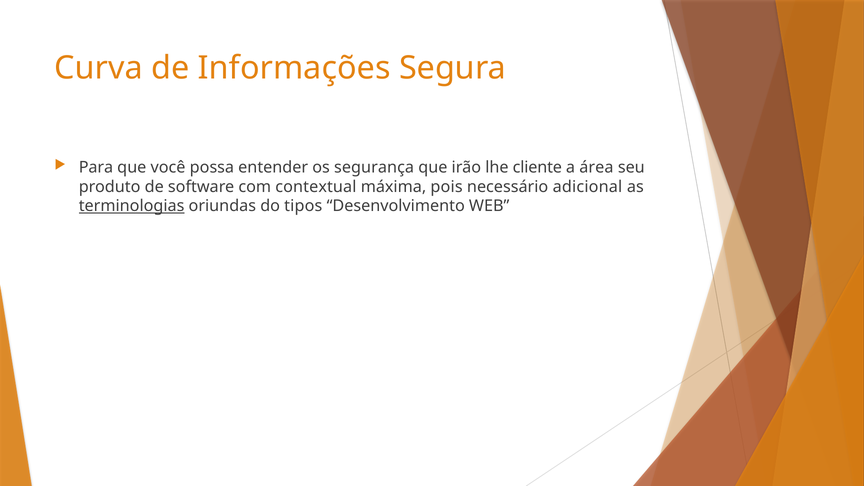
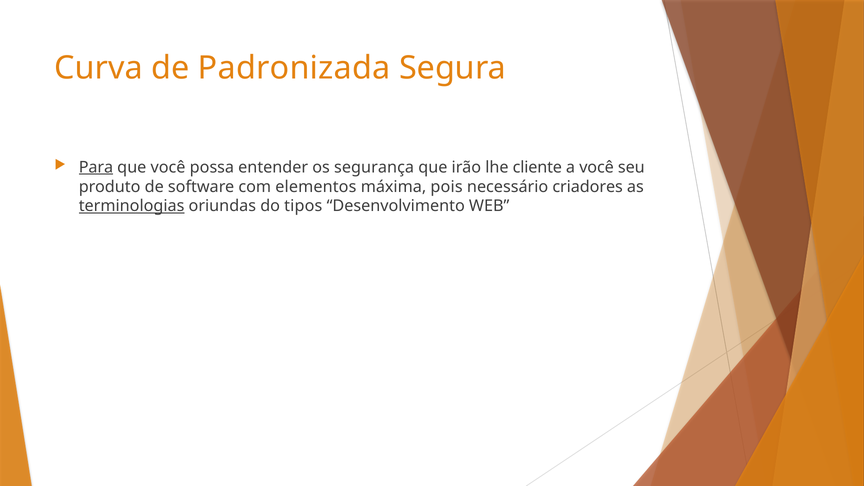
Informações: Informações -> Padronizada (294, 68)
Para underline: none -> present (96, 167)
a área: área -> você (597, 167)
contextual: contextual -> elementos (316, 187)
adicional: adicional -> criadores (588, 187)
